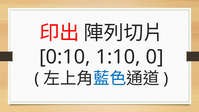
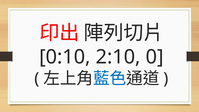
1:10: 1:10 -> 2:10 (118, 57)
